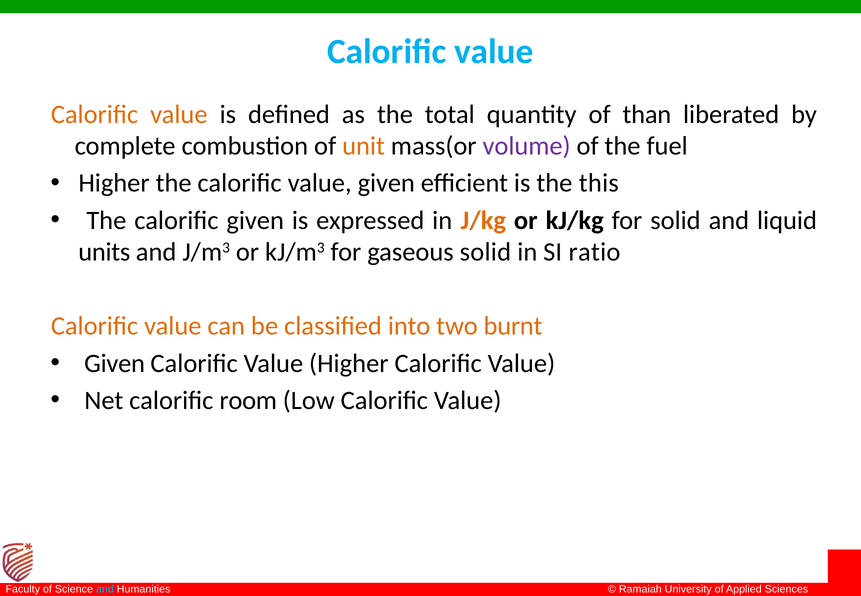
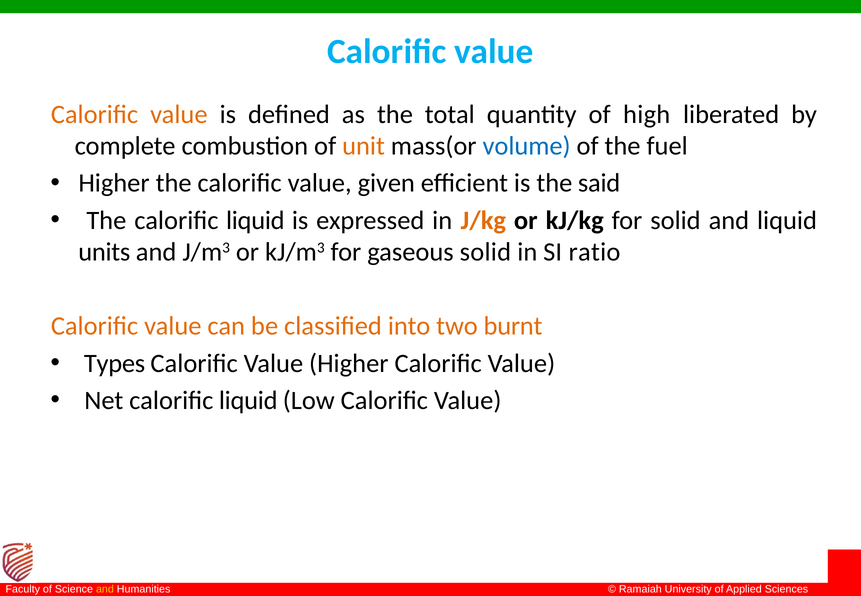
than: than -> high (647, 114)
volume colour: purple -> blue (527, 146)
this: this -> said (599, 183)
The calorific given: given -> liquid (255, 220)
Given: Given -> Types (115, 363)
Net calorific room: room -> liquid (248, 400)
and colour: light blue -> yellow (105, 590)
